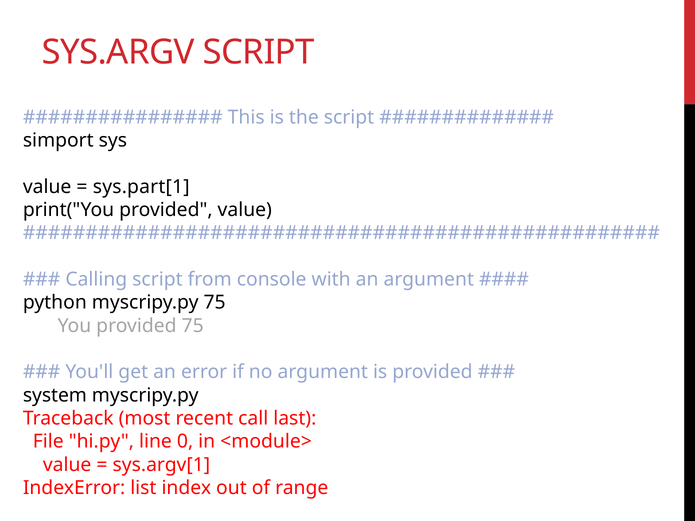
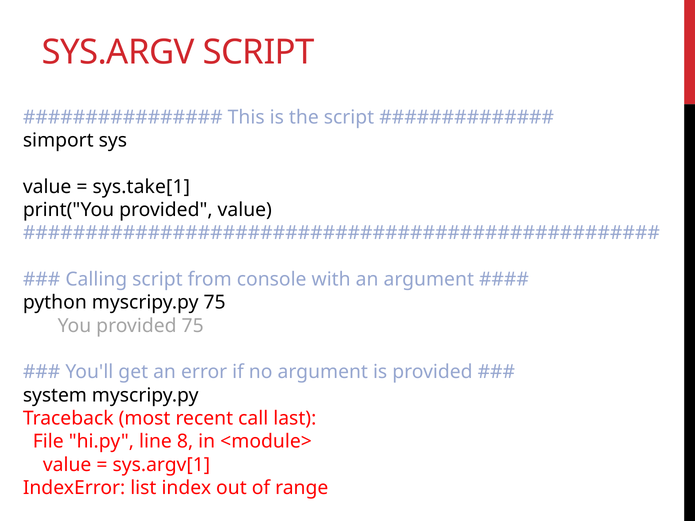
sys.part[1: sys.part[1 -> sys.take[1 (141, 187)
0: 0 -> 8 (185, 442)
